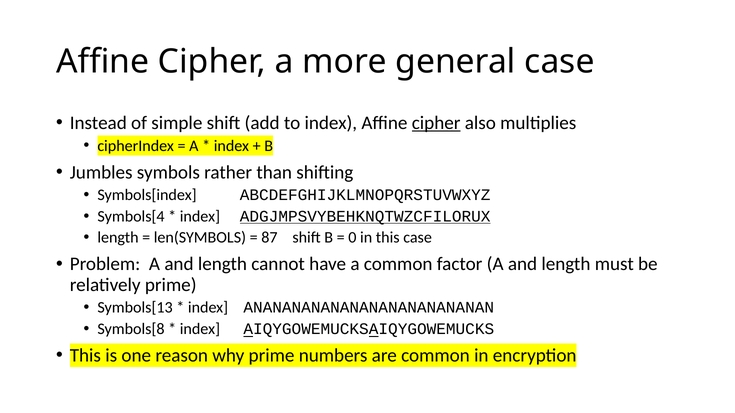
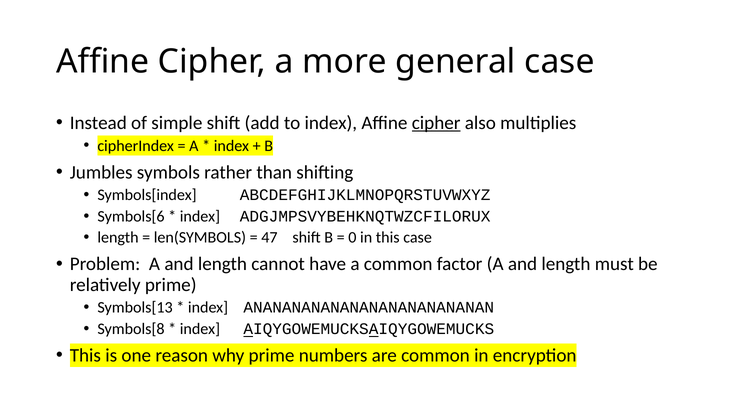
Symbols[4: Symbols[4 -> Symbols[6 (131, 217)
ADGJMPSVYBEHKNQTWZCFILORUX underline: present -> none (365, 217)
87: 87 -> 47 (269, 238)
